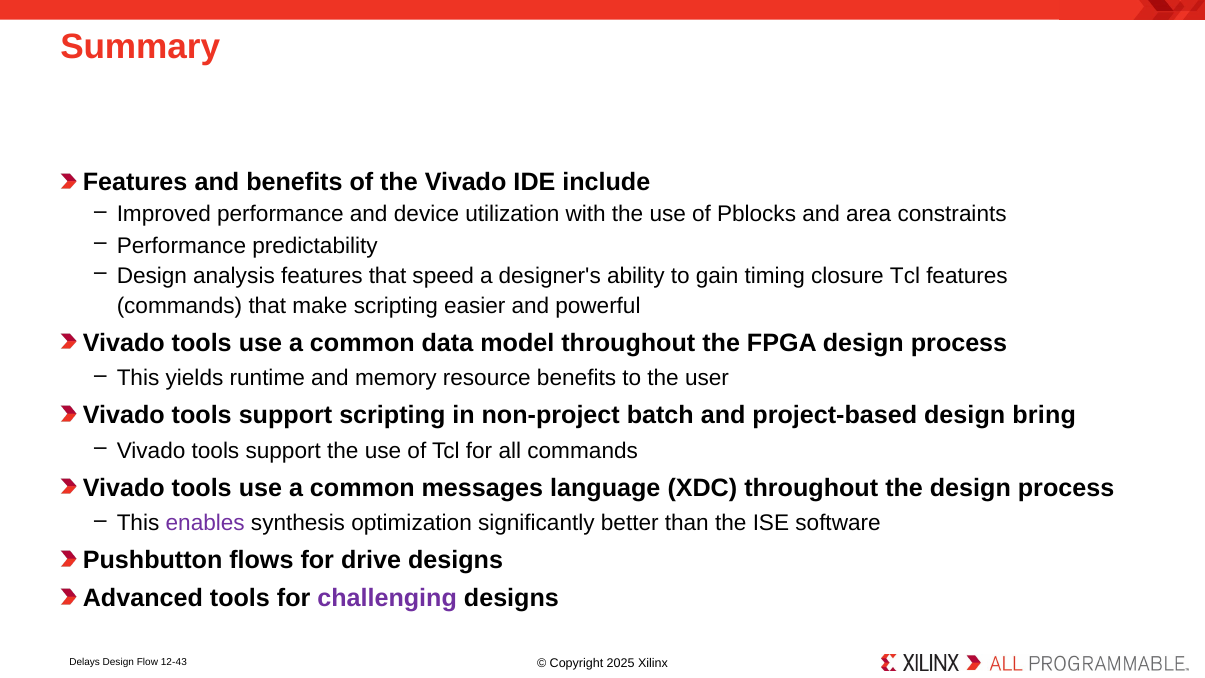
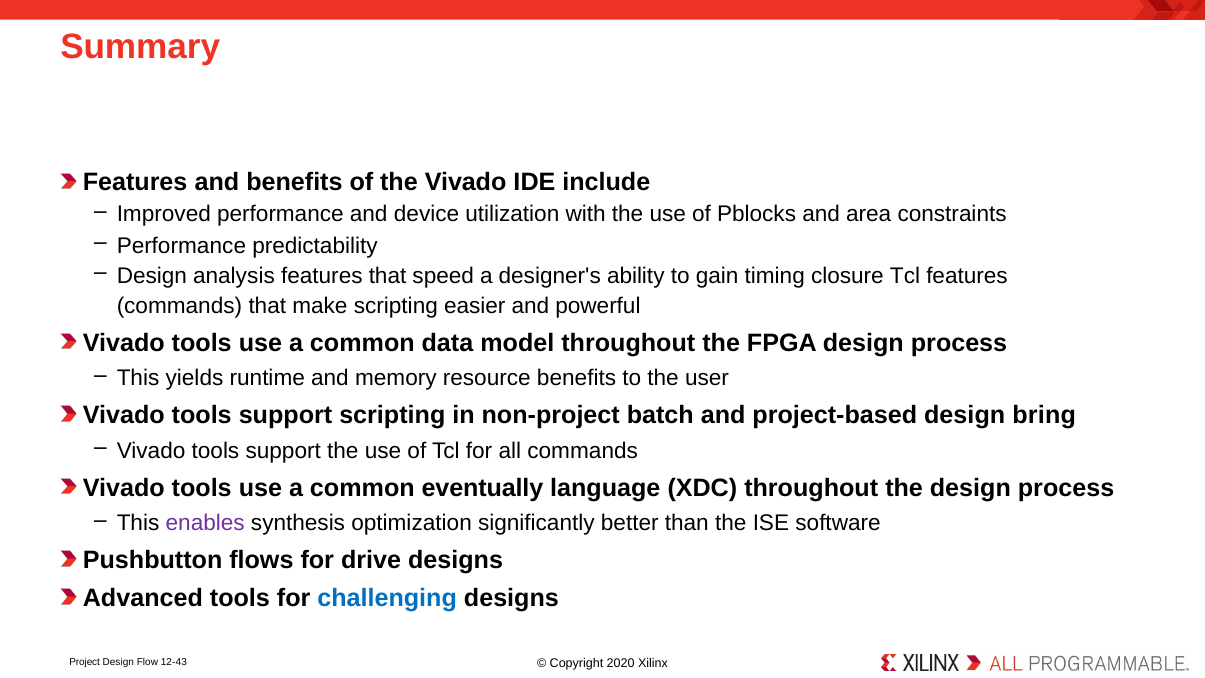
messages: messages -> eventually (482, 488)
challenging colour: purple -> blue (387, 598)
Delays: Delays -> Project (85, 662)
2025: 2025 -> 2020 (621, 663)
